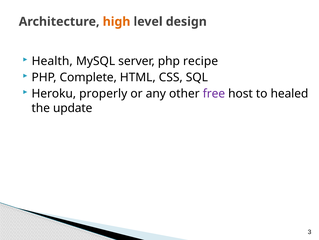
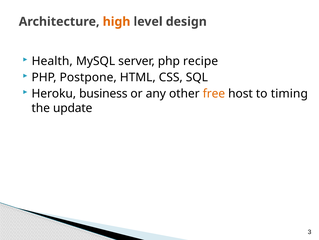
Complete: Complete -> Postpone (88, 77)
properly: properly -> business (103, 93)
free colour: purple -> orange (214, 93)
healed: healed -> timing (289, 93)
